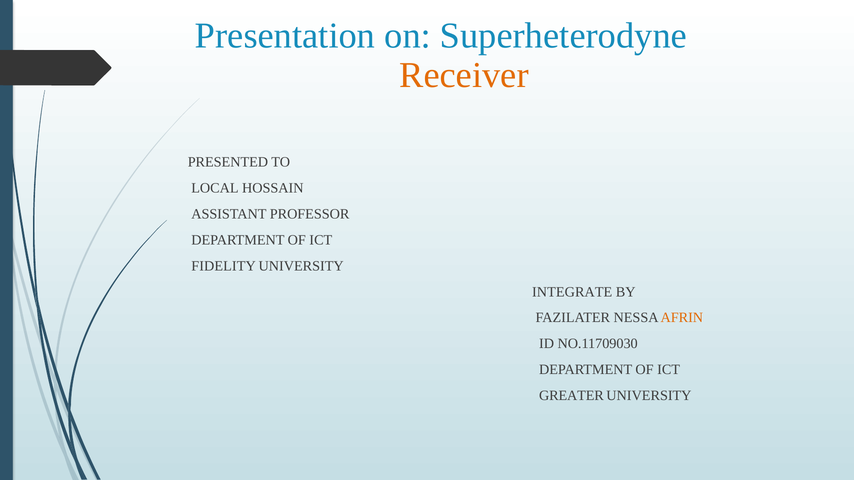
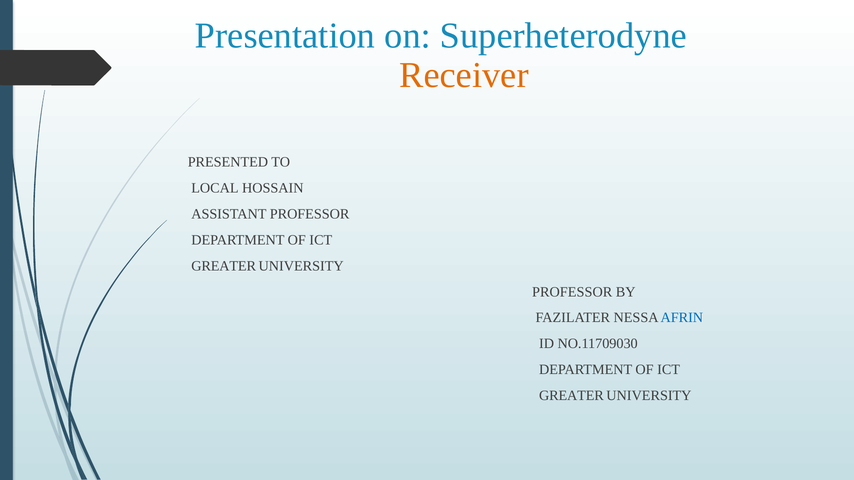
FIDELITY: FIDELITY -> GREATER (224, 266)
INTEGRATE: INTEGRATE -> PROFESSOR (572, 292)
AFRIN colour: orange -> blue (682, 318)
